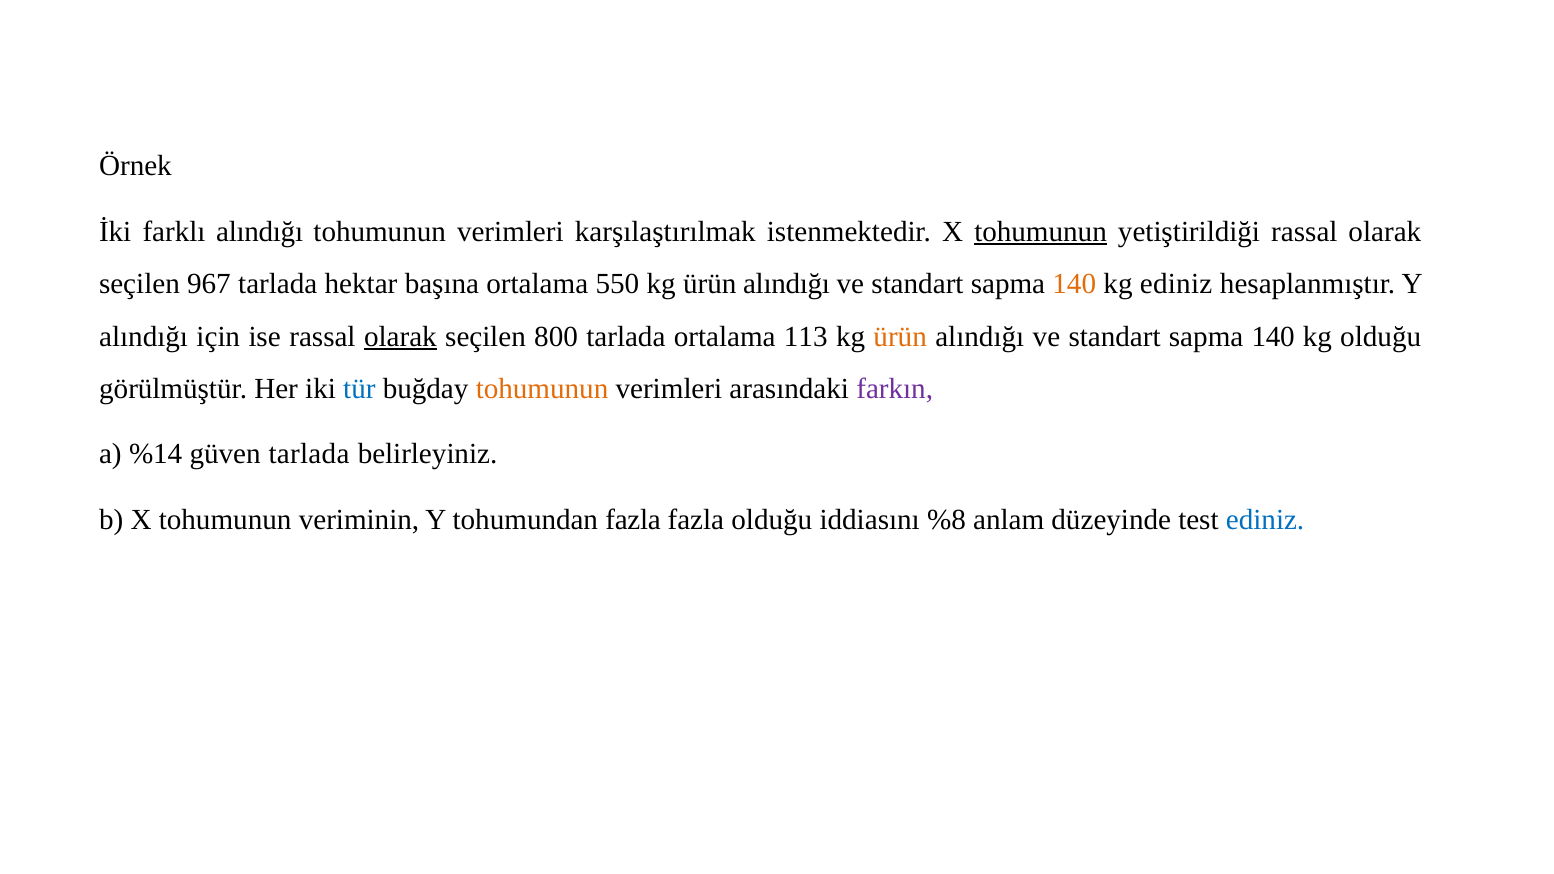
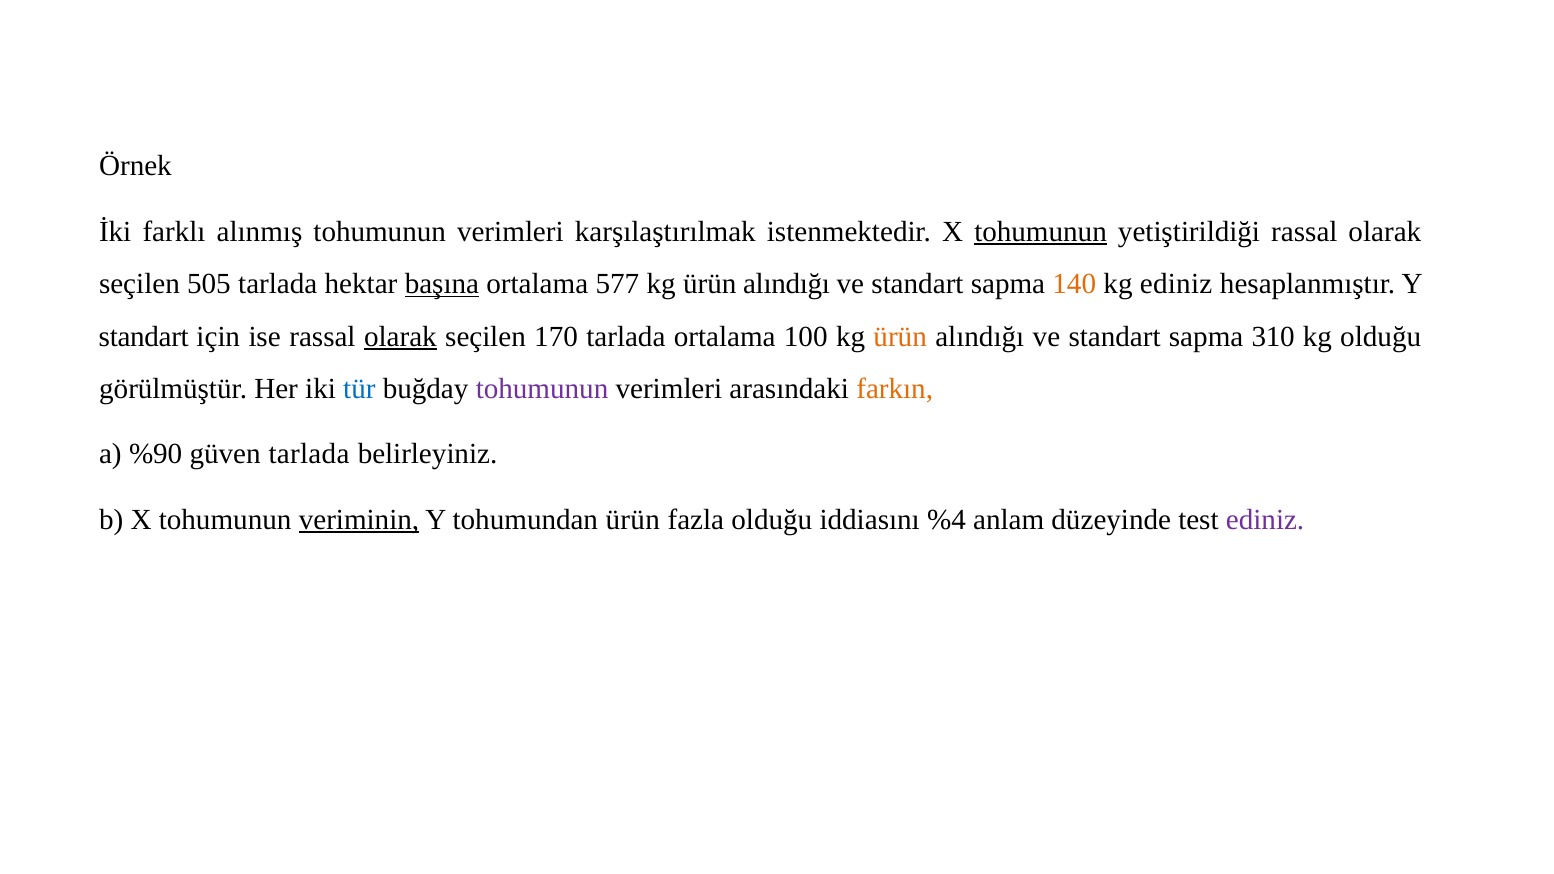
farklı alındığı: alındığı -> alınmış (259, 232)
967: 967 -> 505 (209, 284)
başına underline: none -> present (442, 284)
550: 550 -> 577 (617, 284)
alındığı: alındığı -> standart (144, 336)
800: 800 -> 170 (556, 336)
113: 113 -> 100 (806, 336)
140: 140 -> 310 (1273, 336)
tohumunun colour: orange -> purple (542, 389)
farkın colour: purple -> orange (895, 389)
%14: %14 -> %90 (156, 454)
veriminin underline: none -> present (359, 520)
tohumundan fazla: fazla -> ürün (633, 520)
%8: %8 -> %4 (946, 520)
ediniz colour: blue -> purple (1265, 520)
